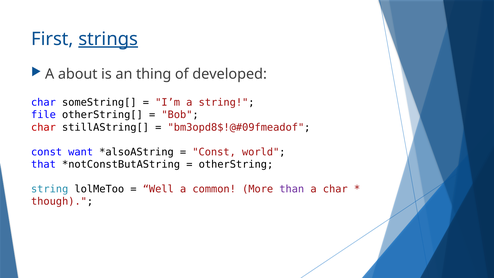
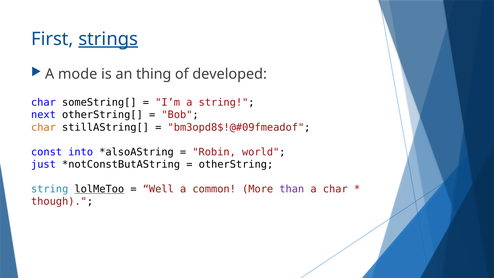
about: about -> mode (78, 74)
file: file -> next (43, 115)
char colour: red -> orange (43, 127)
want: want -> into (81, 152)
Const: Const -> Robin (214, 152)
that: that -> just (43, 164)
lolMeToo underline: none -> present (99, 189)
